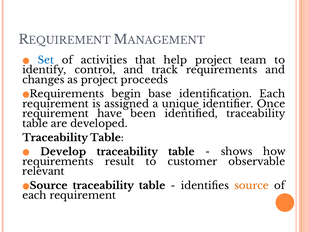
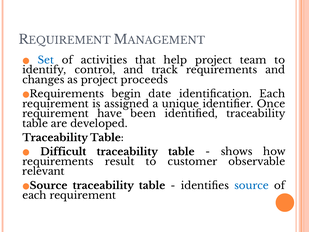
base: base -> date (160, 94)
Develop: Develop -> Difficult (63, 152)
source colour: orange -> blue (252, 185)
